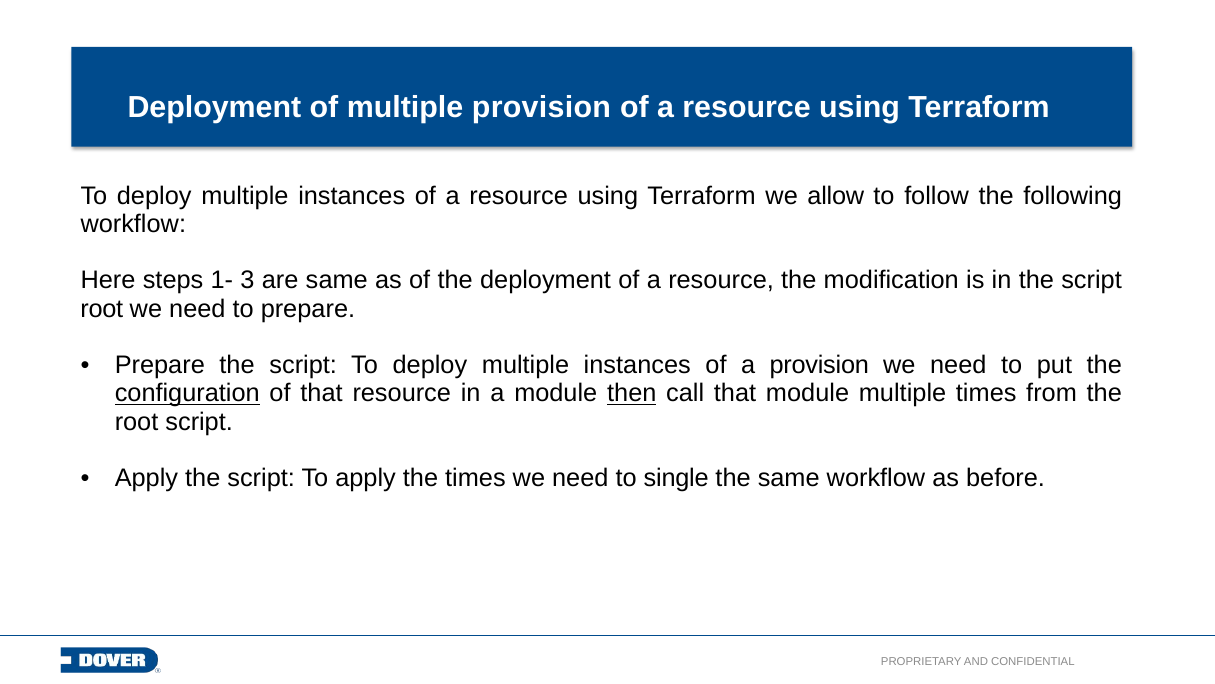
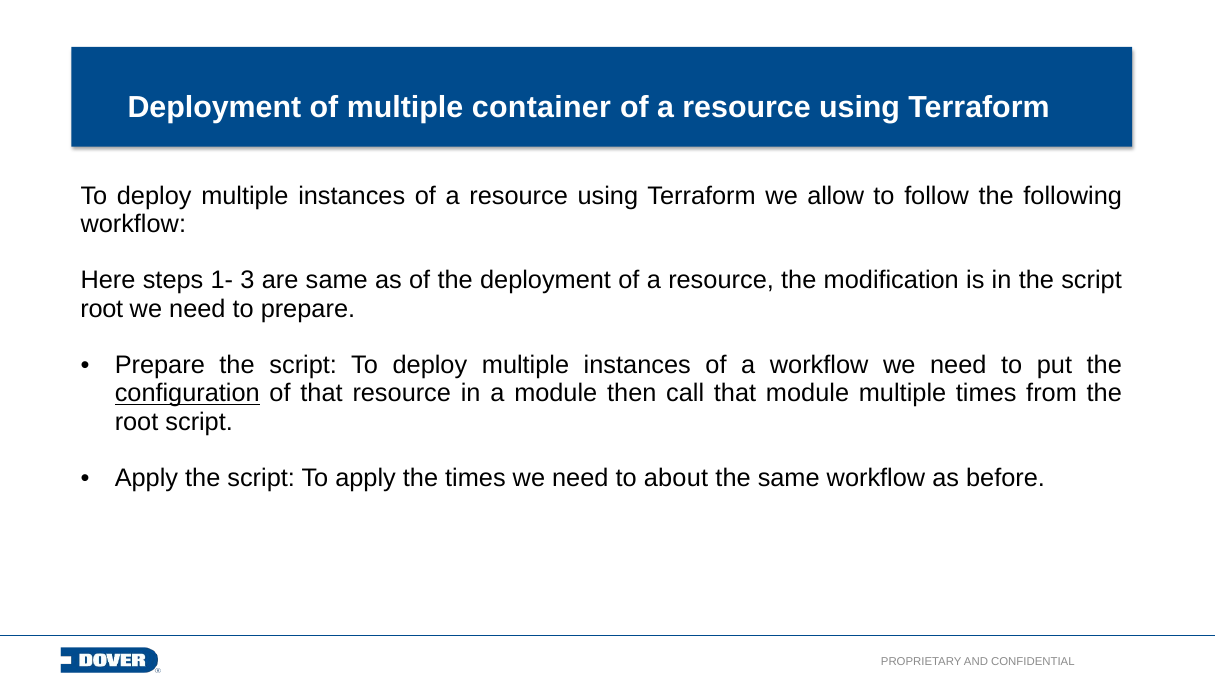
multiple provision: provision -> container (541, 107)
a provision: provision -> workflow (819, 365)
then underline: present -> none (632, 393)
single: single -> about (676, 478)
